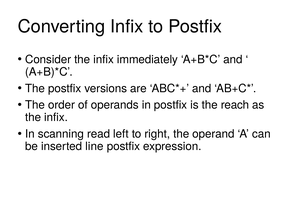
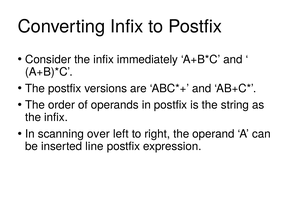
reach: reach -> string (235, 105)
read: read -> over (98, 134)
